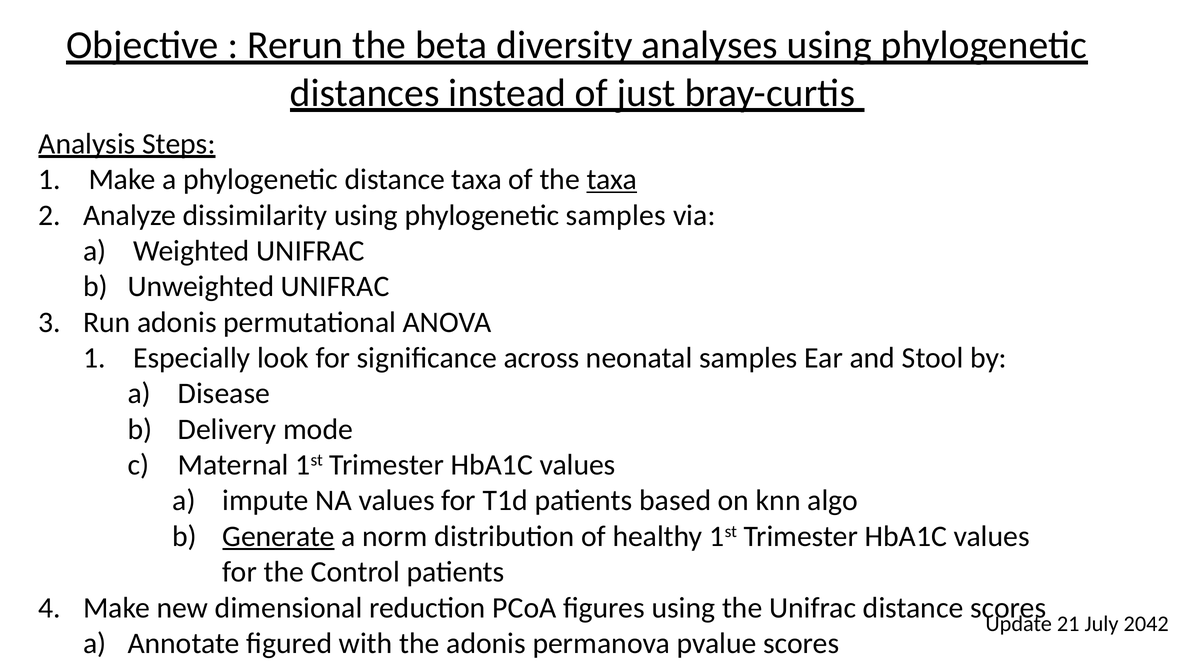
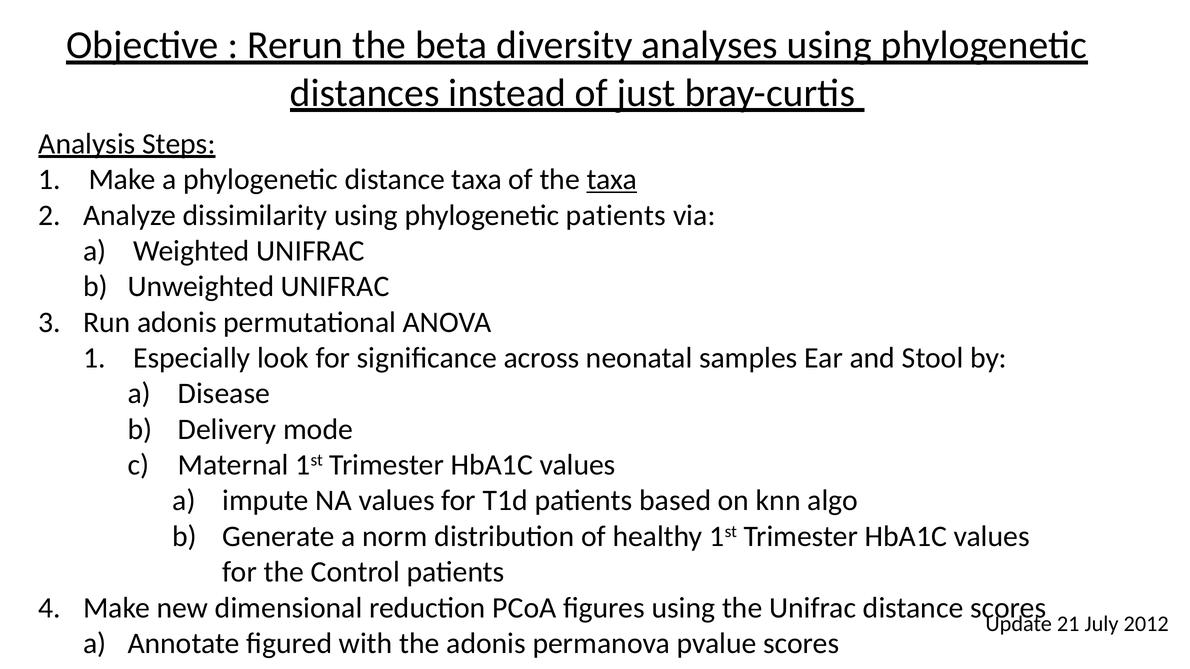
phylogenetic samples: samples -> patients (616, 215)
Generate underline: present -> none (279, 537)
2042: 2042 -> 2012 (1146, 624)
